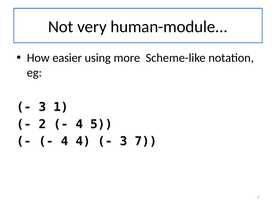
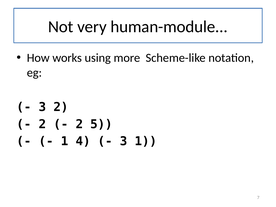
easier: easier -> works (67, 58)
3 1: 1 -> 2 (61, 107)
4: 4 -> 2 (79, 124)
4: 4 -> 1 (65, 141)
3 7: 7 -> 1 (146, 141)
